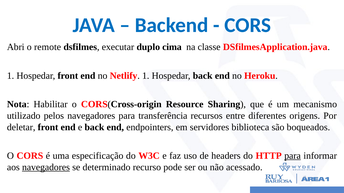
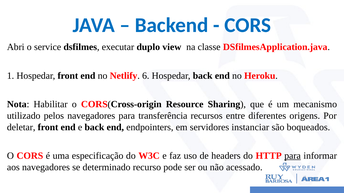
remote: remote -> service (48, 47)
cima: cima -> view (172, 47)
Netlify 1: 1 -> 6 (146, 76)
biblioteca: biblioteca -> instanciar (250, 127)
navegadores underline: present -> none (46, 168)
